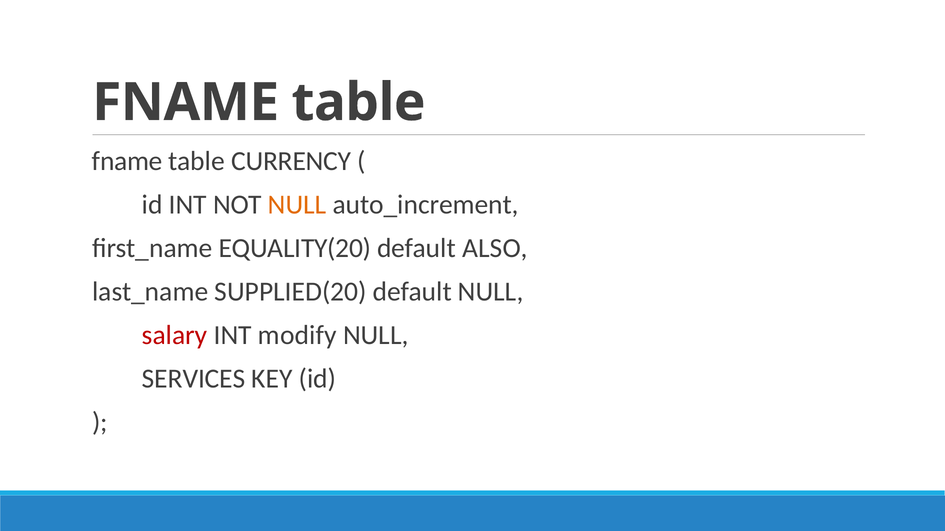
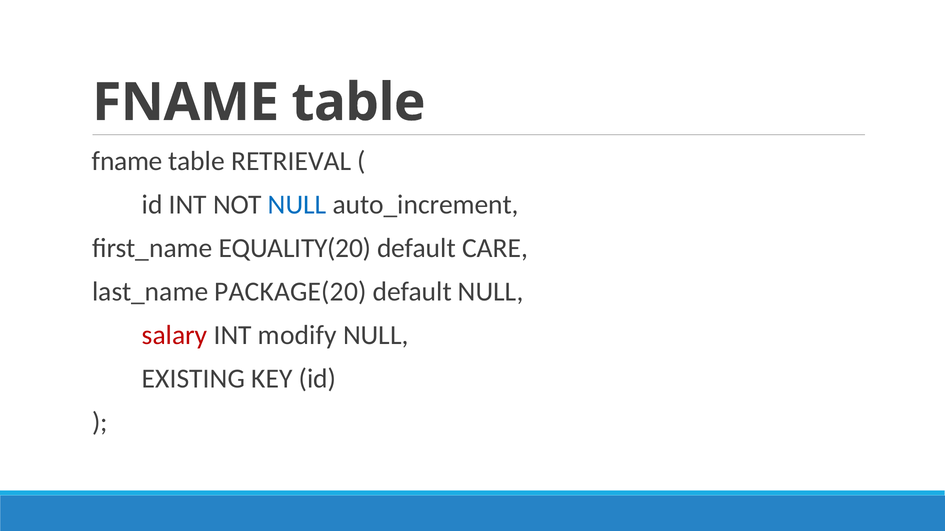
CURRENCY: CURRENCY -> RETRIEVAL (291, 161)
NULL colour: orange -> blue (297, 205)
ALSO: ALSO -> CARE (495, 248)
SUPPLIED(20: SUPPLIED(20 -> PACKAGE(20 (290, 292)
SERVICES: SERVICES -> EXISTING (194, 379)
